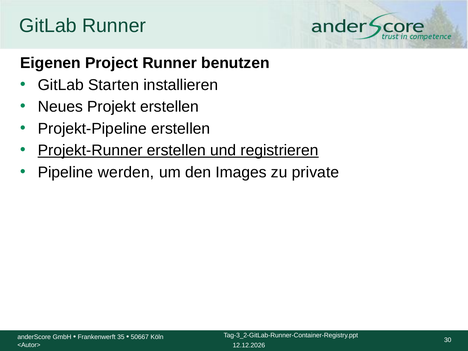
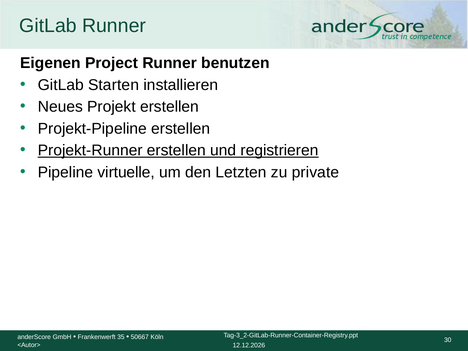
werden: werden -> virtuelle (126, 172)
Images: Images -> Letzten (241, 172)
